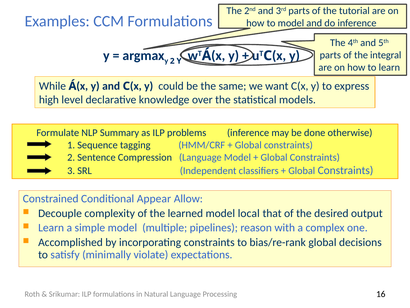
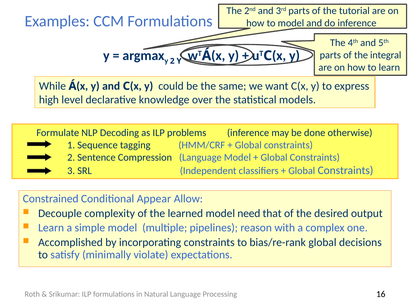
Summary: Summary -> Decoding (120, 133)
local: local -> need (249, 213)
